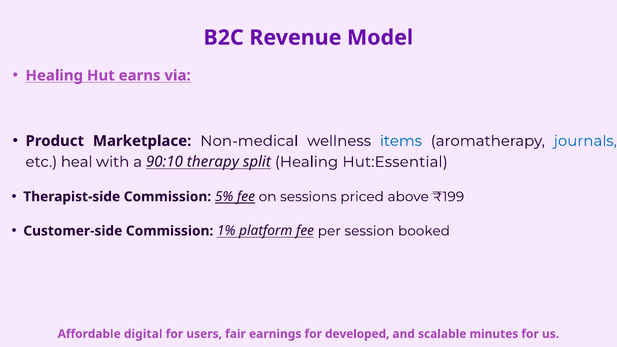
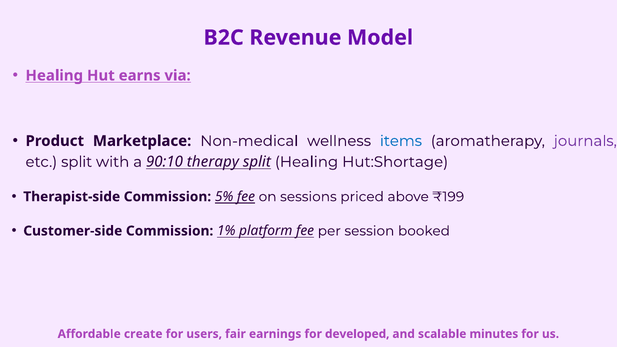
journals colour: blue -> purple (585, 141)
etc heal: heal -> split (77, 162)
Hut:Essential: Hut:Essential -> Hut:Shortage (395, 162)
digital: digital -> create (143, 334)
